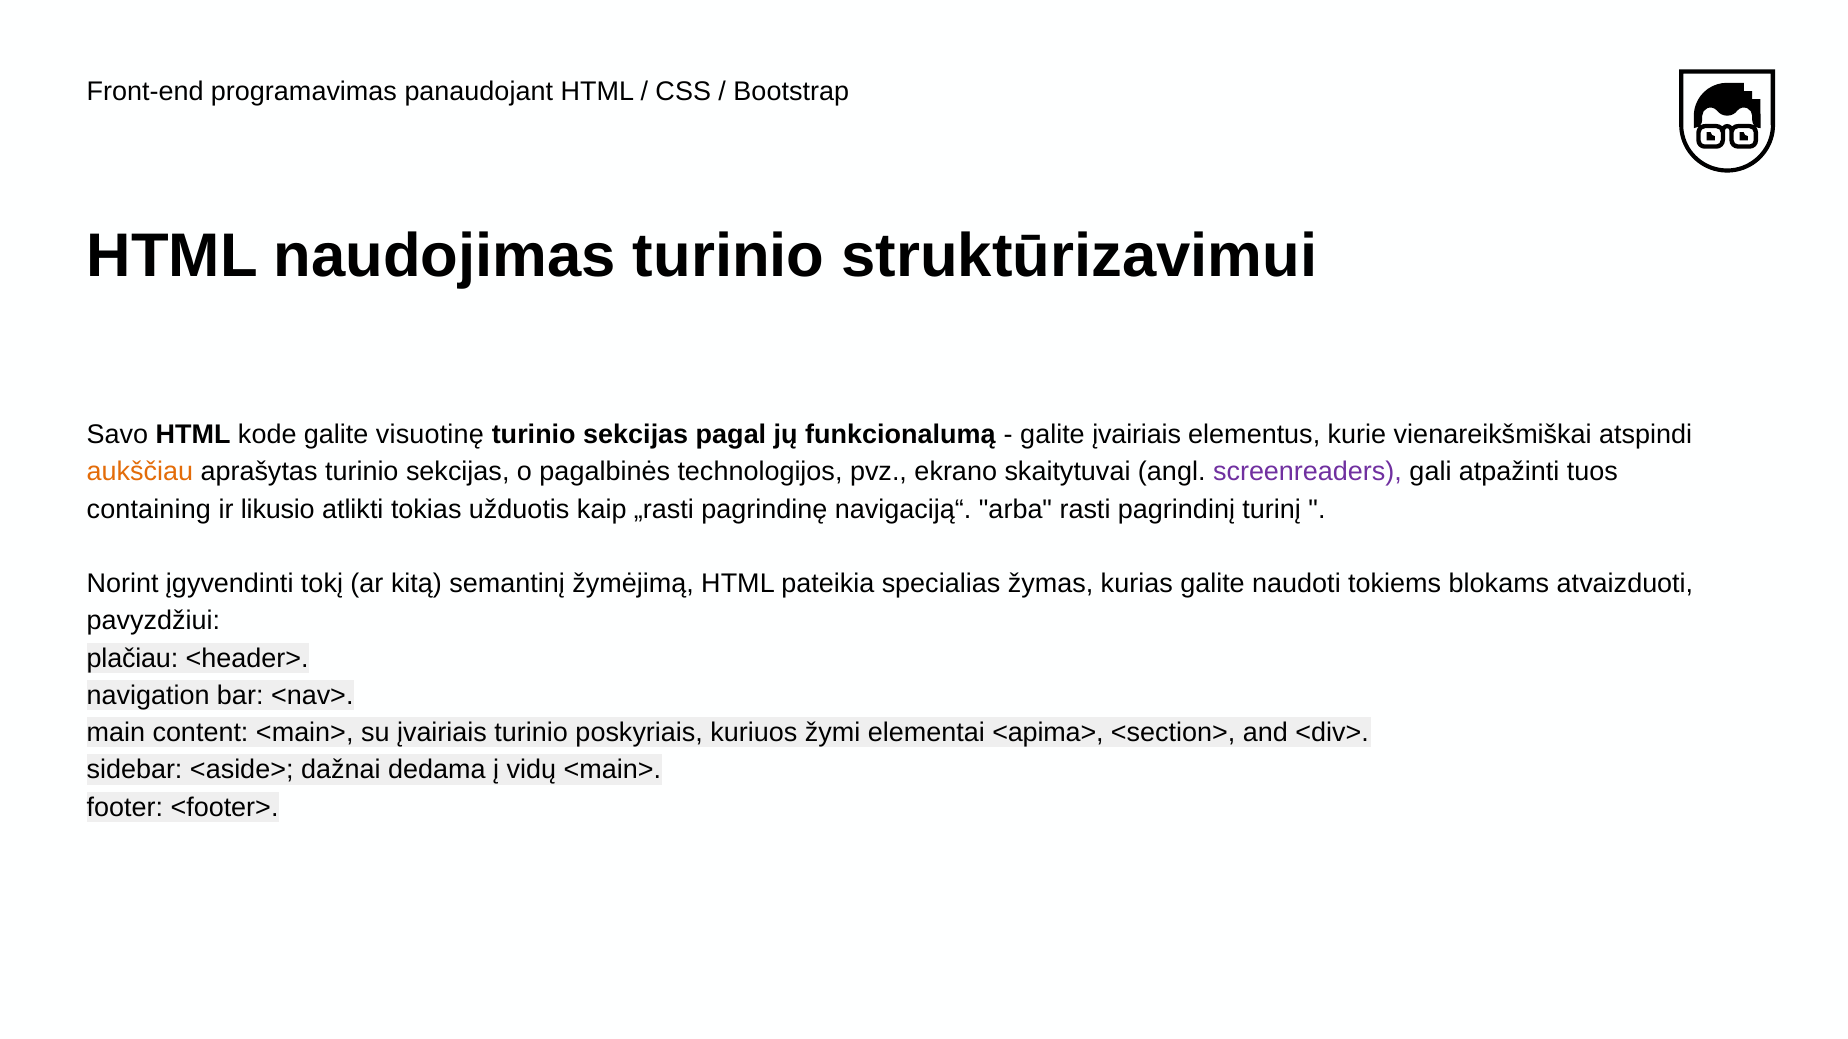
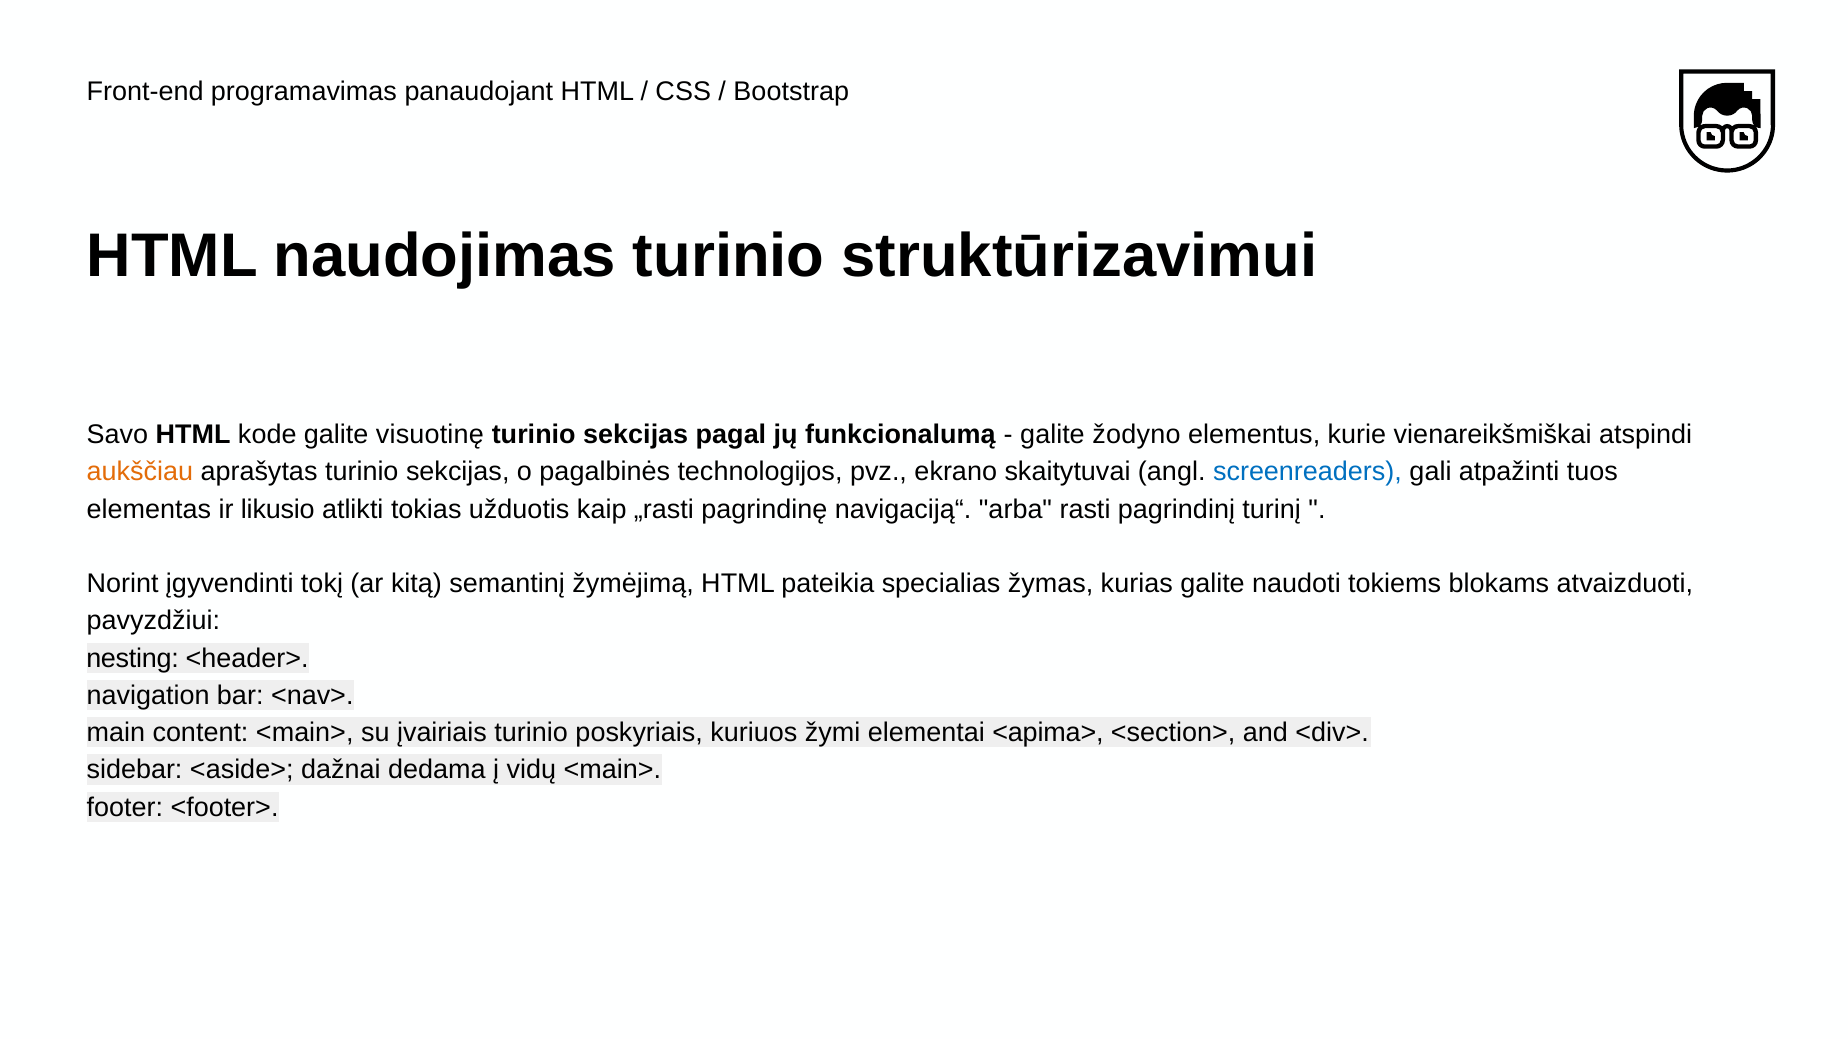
galite įvairiais: įvairiais -> žodyno (1136, 435)
screenreaders colour: purple -> blue (1307, 472)
containing: containing -> elementas (149, 509)
plačiau: plačiau -> nesting (133, 659)
